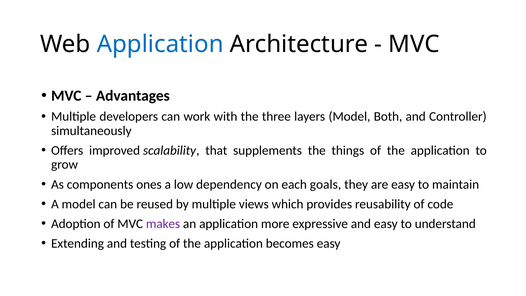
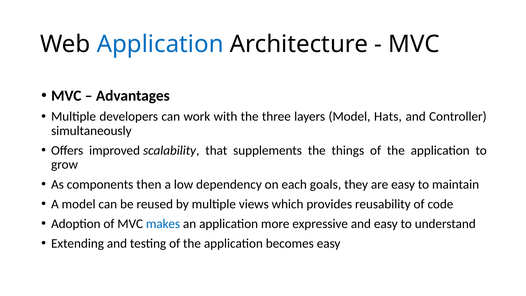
Both: Both -> Hats (388, 117)
ones: ones -> then (149, 184)
makes colour: purple -> blue (163, 224)
